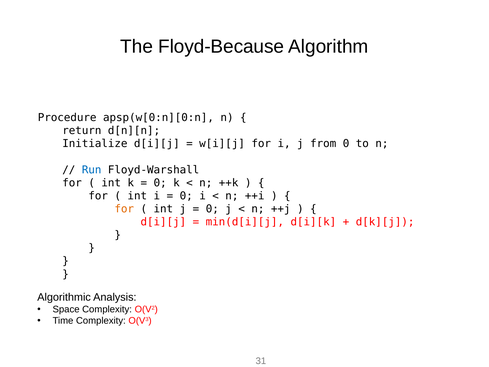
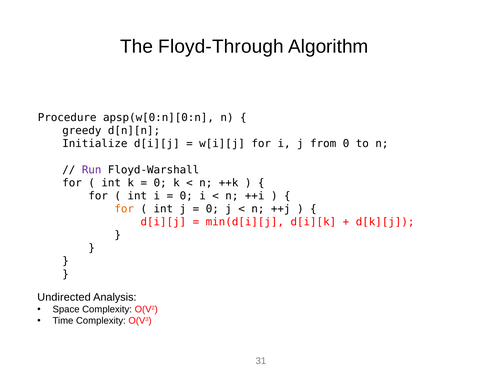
Floyd-Because: Floyd-Because -> Floyd-Through (221, 47)
return: return -> greedy (82, 131)
Run colour: blue -> purple (92, 170)
Algorithmic: Algorithmic -> Undirected (64, 297)
